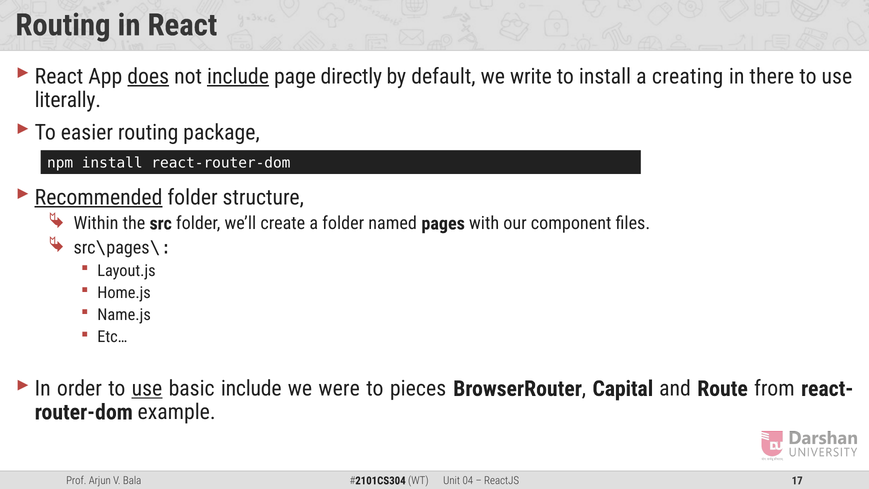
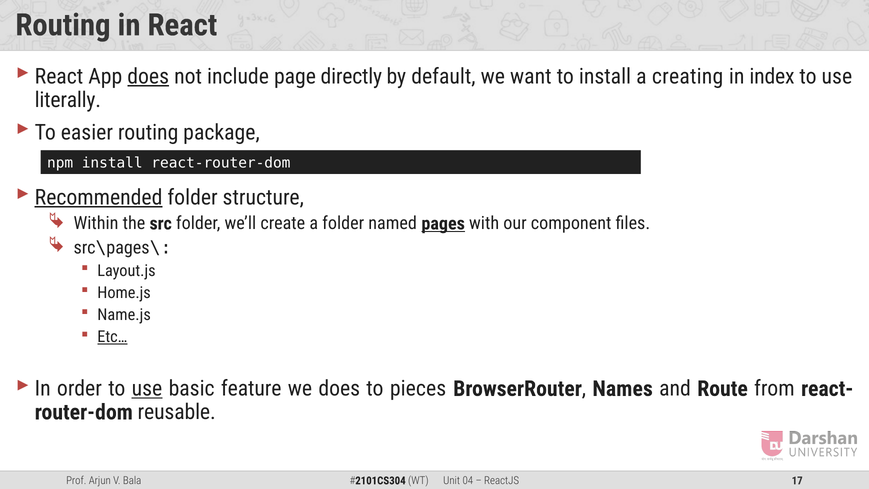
include underline: present -> none (238, 76)
write: write -> want (531, 76)
there: there -> index (772, 76)
pages underline: none -> present (443, 223)
Etc… underline: none -> present (112, 337)
basic include: include -> feature (251, 389)
we were: were -> does (339, 389)
Capital: Capital -> Names (623, 389)
example: example -> reusable (177, 412)
